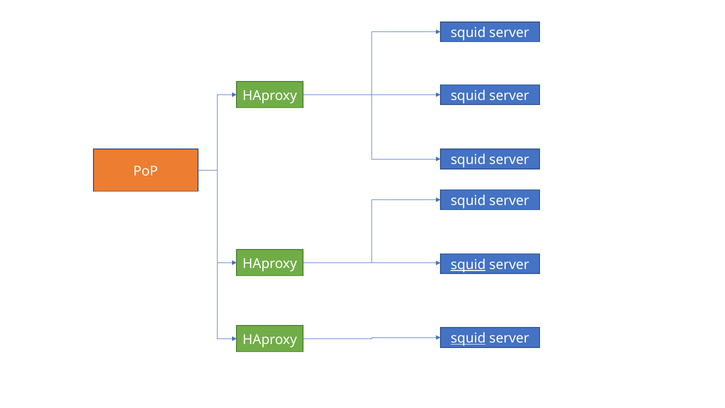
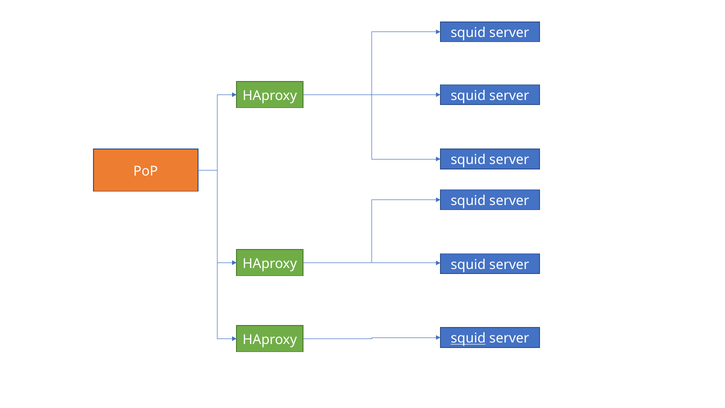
squid underline: present -> none (468, 264)
